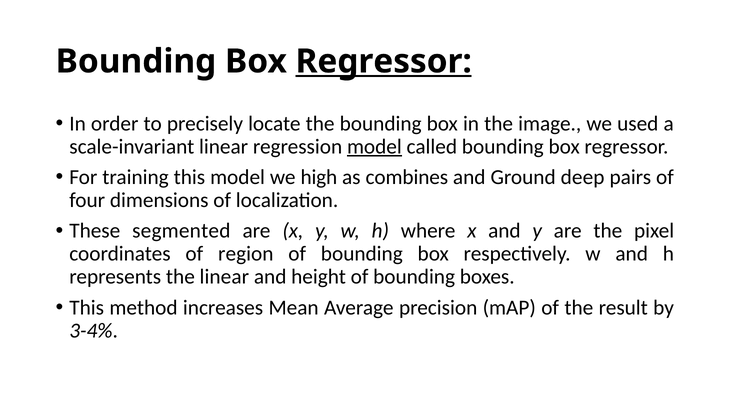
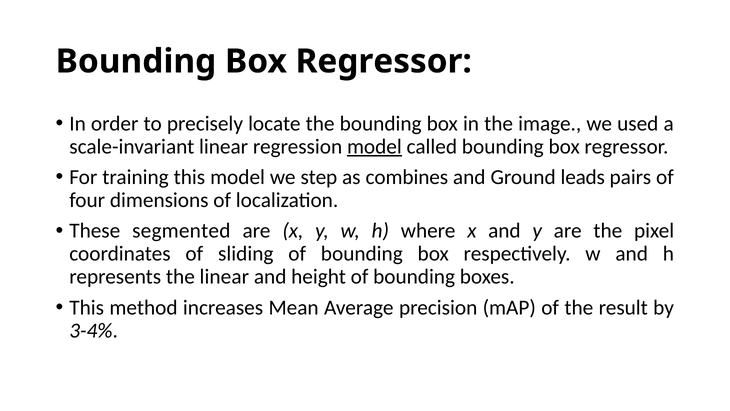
Regressor underline: present -> none (384, 61)
high: high -> step (319, 177)
deep: deep -> leads (583, 177)
region: region -> sliding (246, 254)
